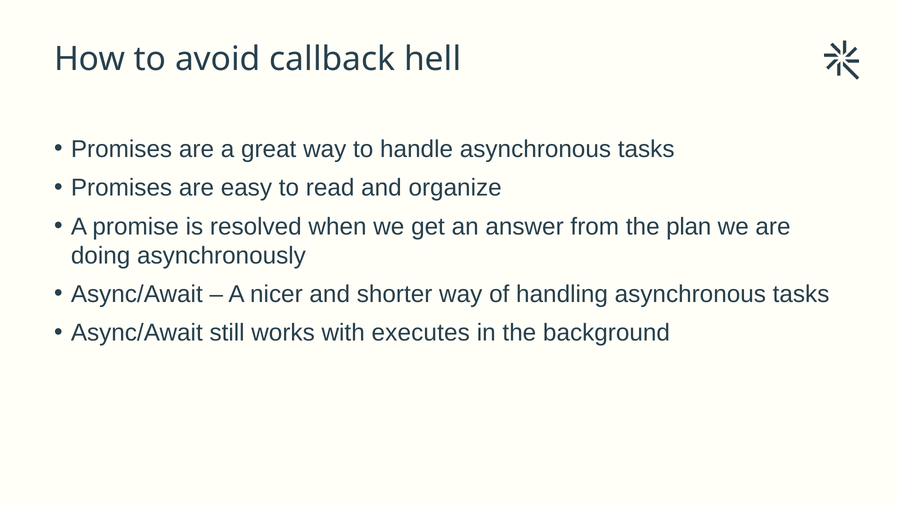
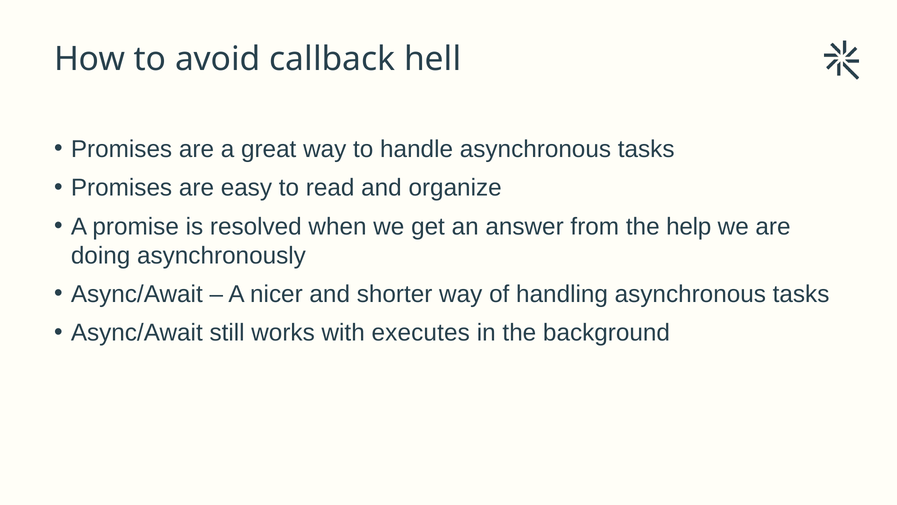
plan: plan -> help (689, 226)
